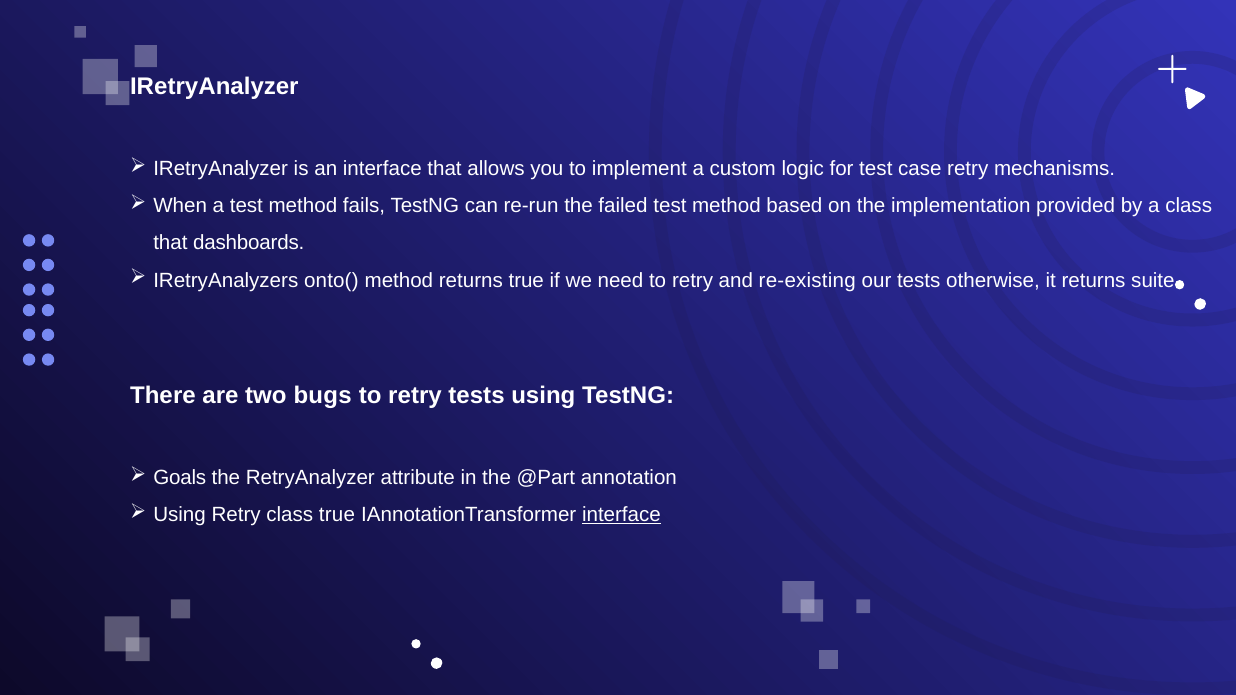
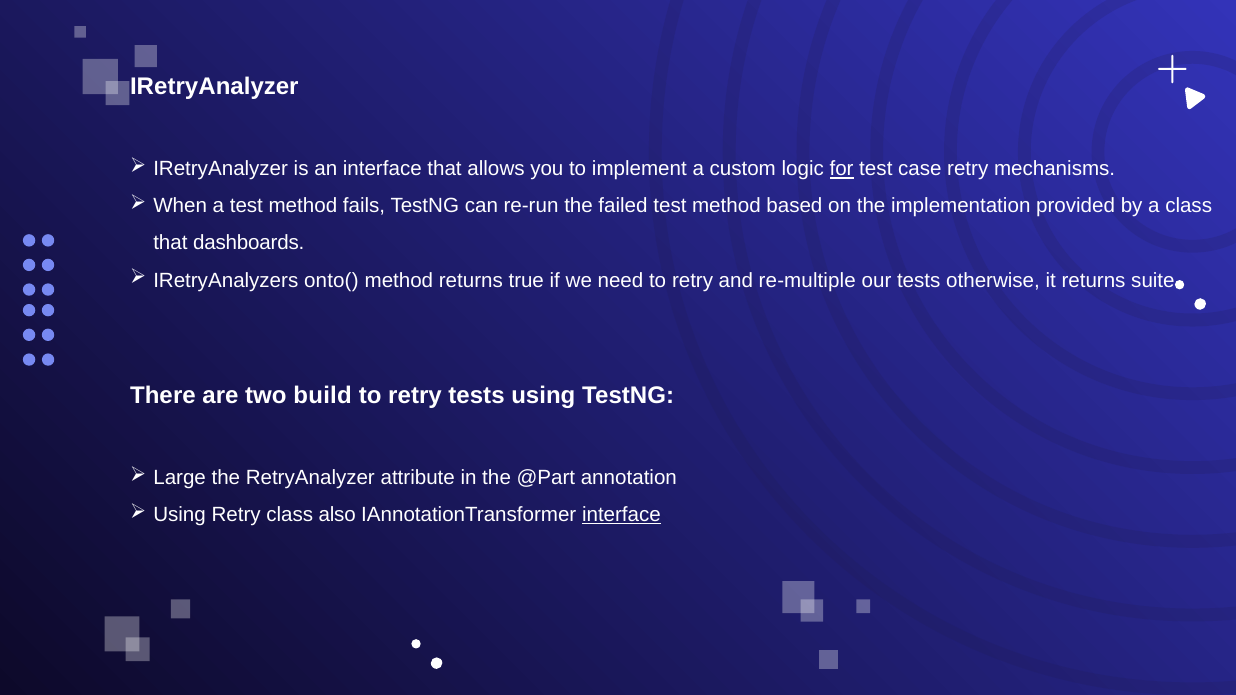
for underline: none -> present (842, 169)
re-existing: re-existing -> re-multiple (807, 280)
bugs: bugs -> build (323, 396)
Goals: Goals -> Large (180, 478)
class true: true -> also (337, 515)
